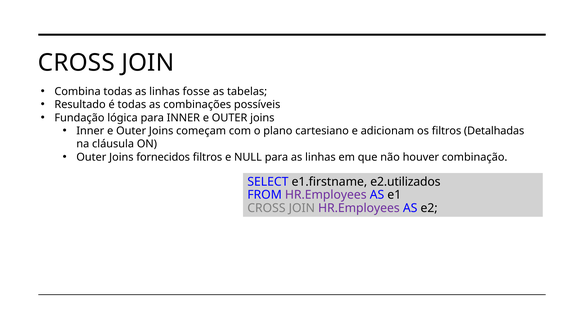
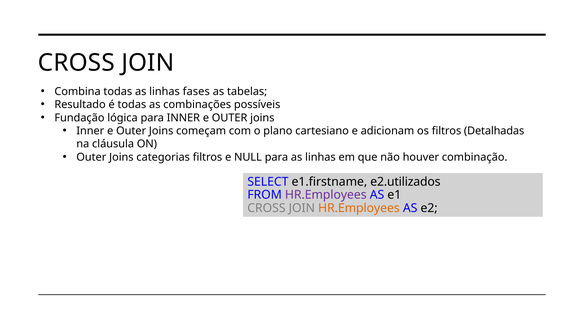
fosse: fosse -> fases (196, 91)
fornecidos: fornecidos -> categorias (163, 157)
HR.Employees colour: purple -> orange (359, 208)
